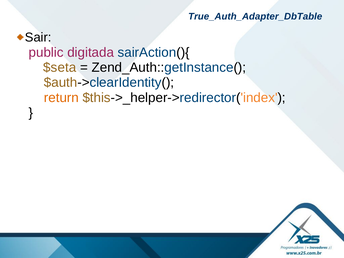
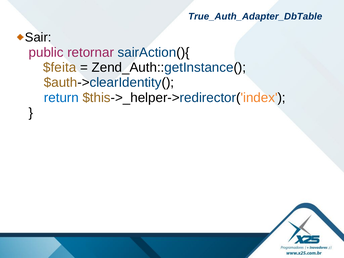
digitada: digitada -> retornar (91, 53)
$seta: $seta -> $feita (60, 68)
return colour: orange -> blue (61, 98)
